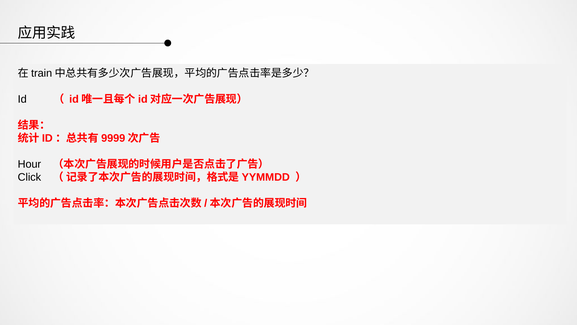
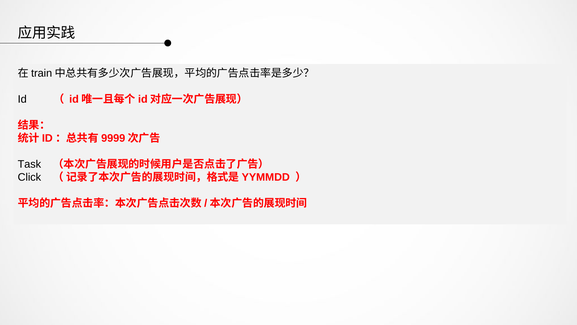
Hour: Hour -> Task (29, 164)
